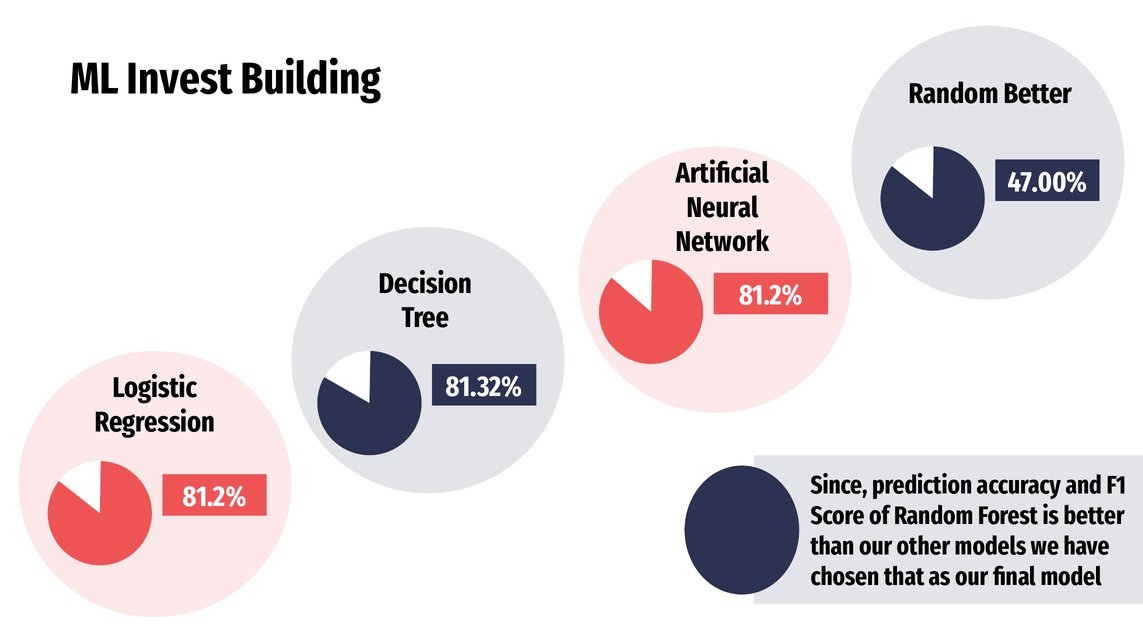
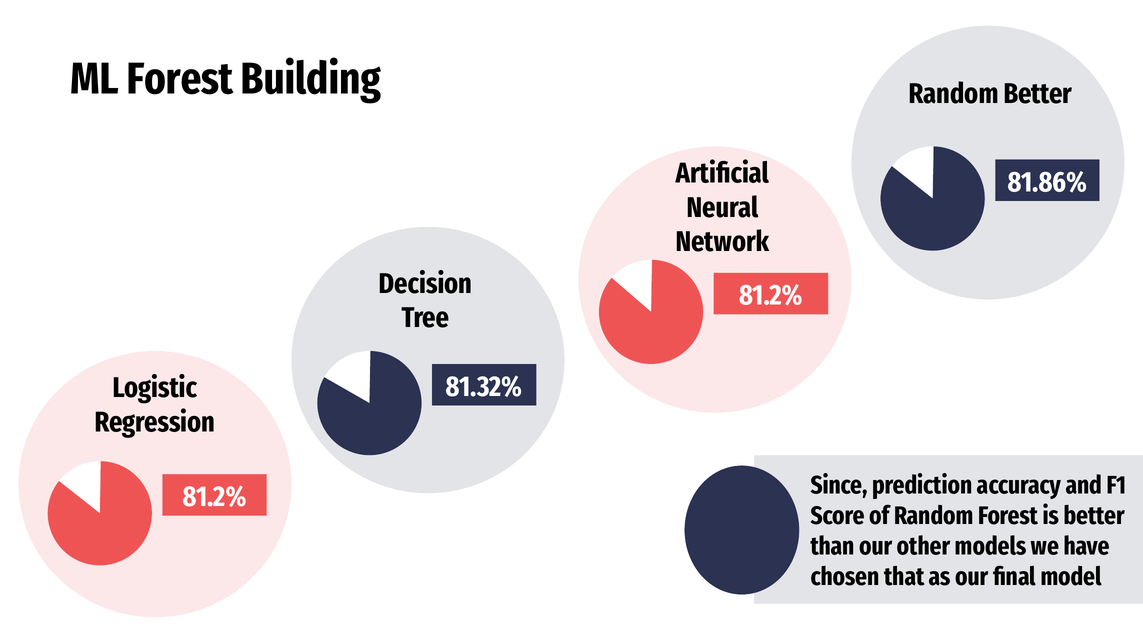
ML Invest: Invest -> Forest (180, 79)
47.00%: 47.00% -> 81.86% (1047, 182)
